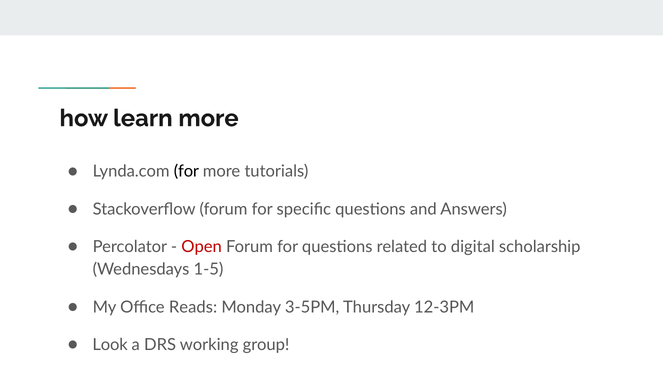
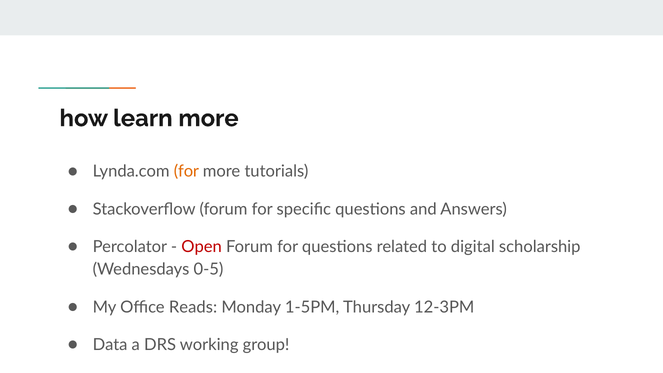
for colour: black -> orange (186, 171)
1-5: 1-5 -> 0-5 (208, 269)
3-5PM: 3-5PM -> 1-5PM (312, 307)
Look: Look -> Data (110, 345)
